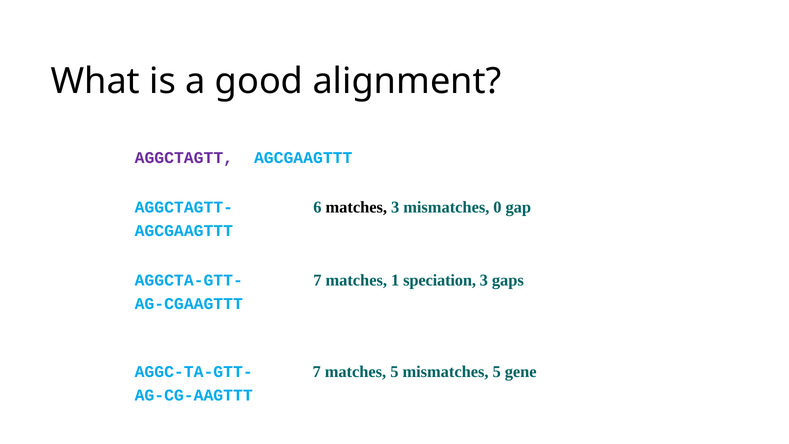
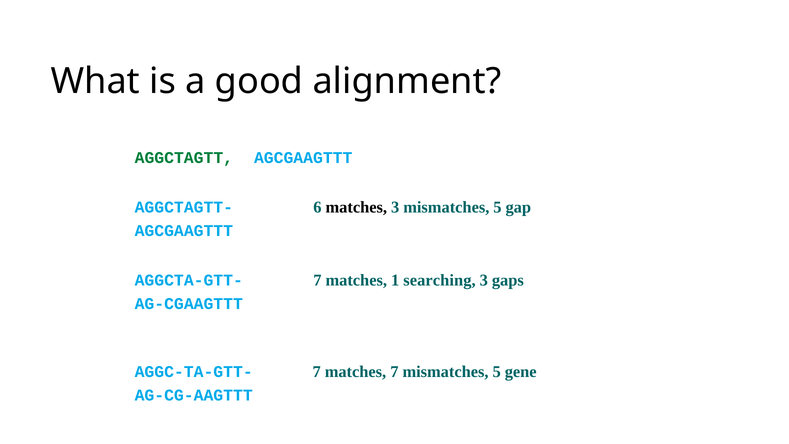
AGGCTAGTT colour: purple -> green (184, 158)
3 mismatches 0: 0 -> 5 (497, 207)
speciation: speciation -> searching (439, 280)
matches 5: 5 -> 7 (394, 372)
